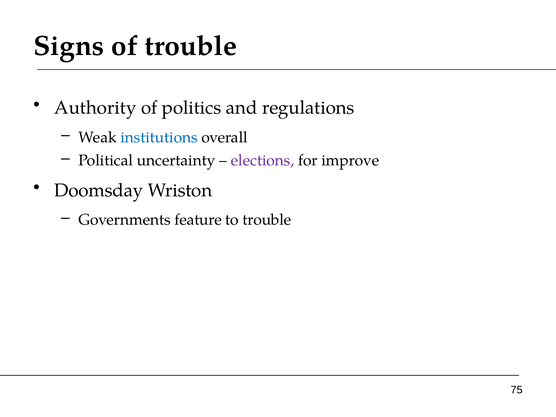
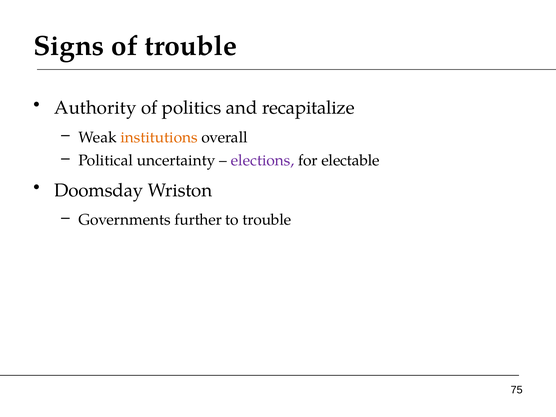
regulations: regulations -> recapitalize (308, 108)
institutions colour: blue -> orange (159, 137)
improve: improve -> electable (350, 160)
feature: feature -> further (198, 220)
